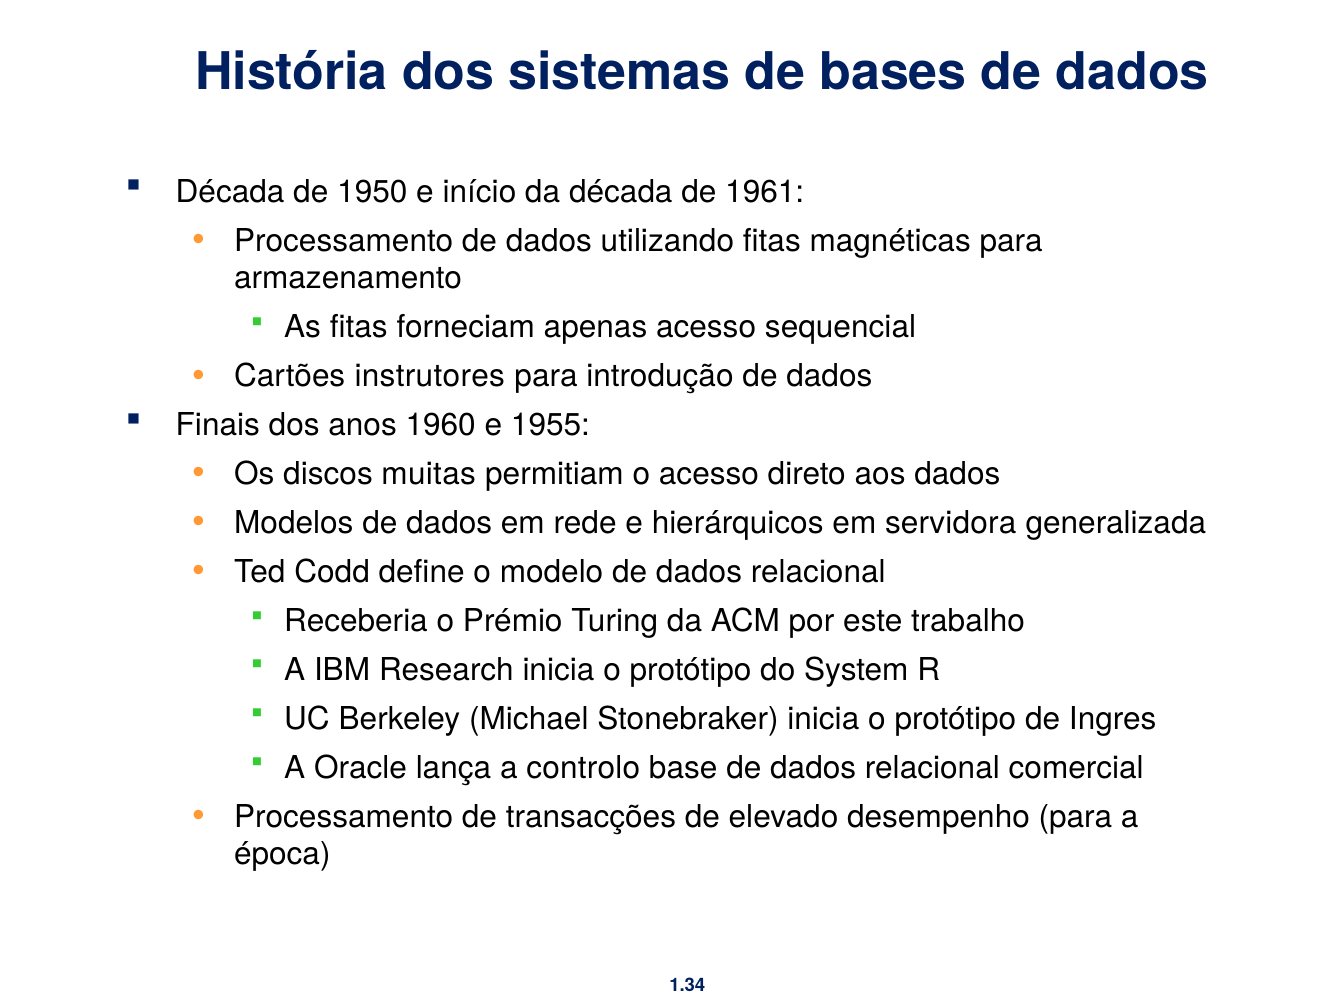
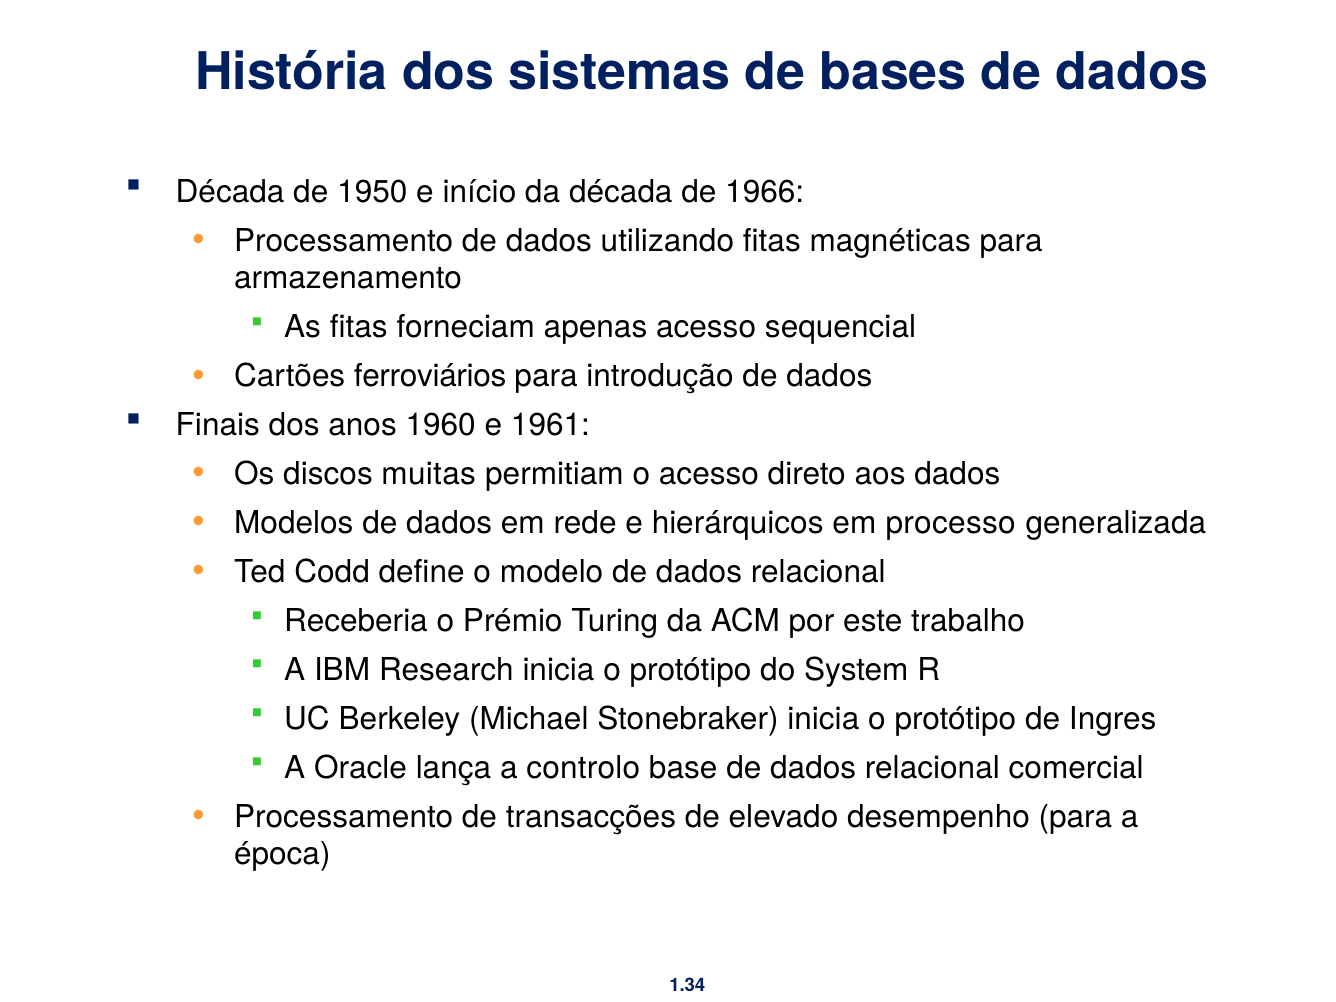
1961: 1961 -> 1966 (765, 192)
instrutores: instrutores -> ferroviários (430, 376)
1955: 1955 -> 1961 (550, 425)
servidora: servidora -> processo (951, 523)
